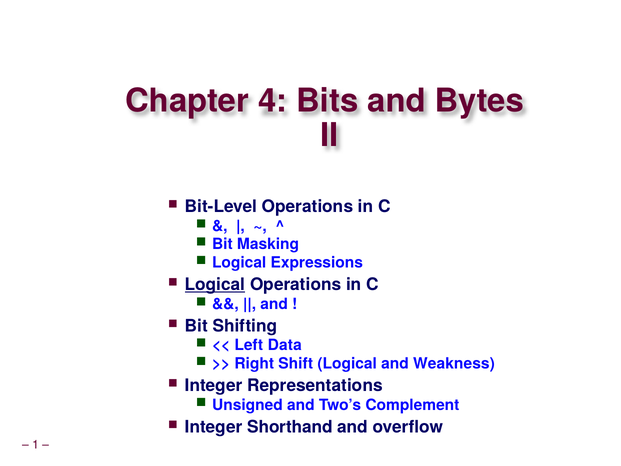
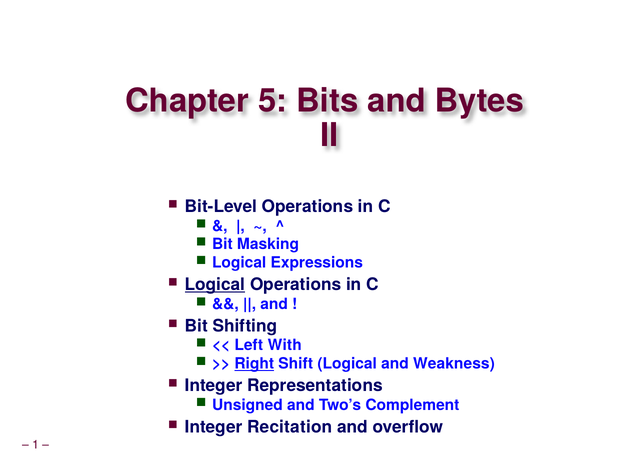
4: 4 -> 5 (273, 101)
Data: Data -> With (285, 345)
Right underline: none -> present (254, 363)
Shorthand: Shorthand -> Recitation (290, 427)
